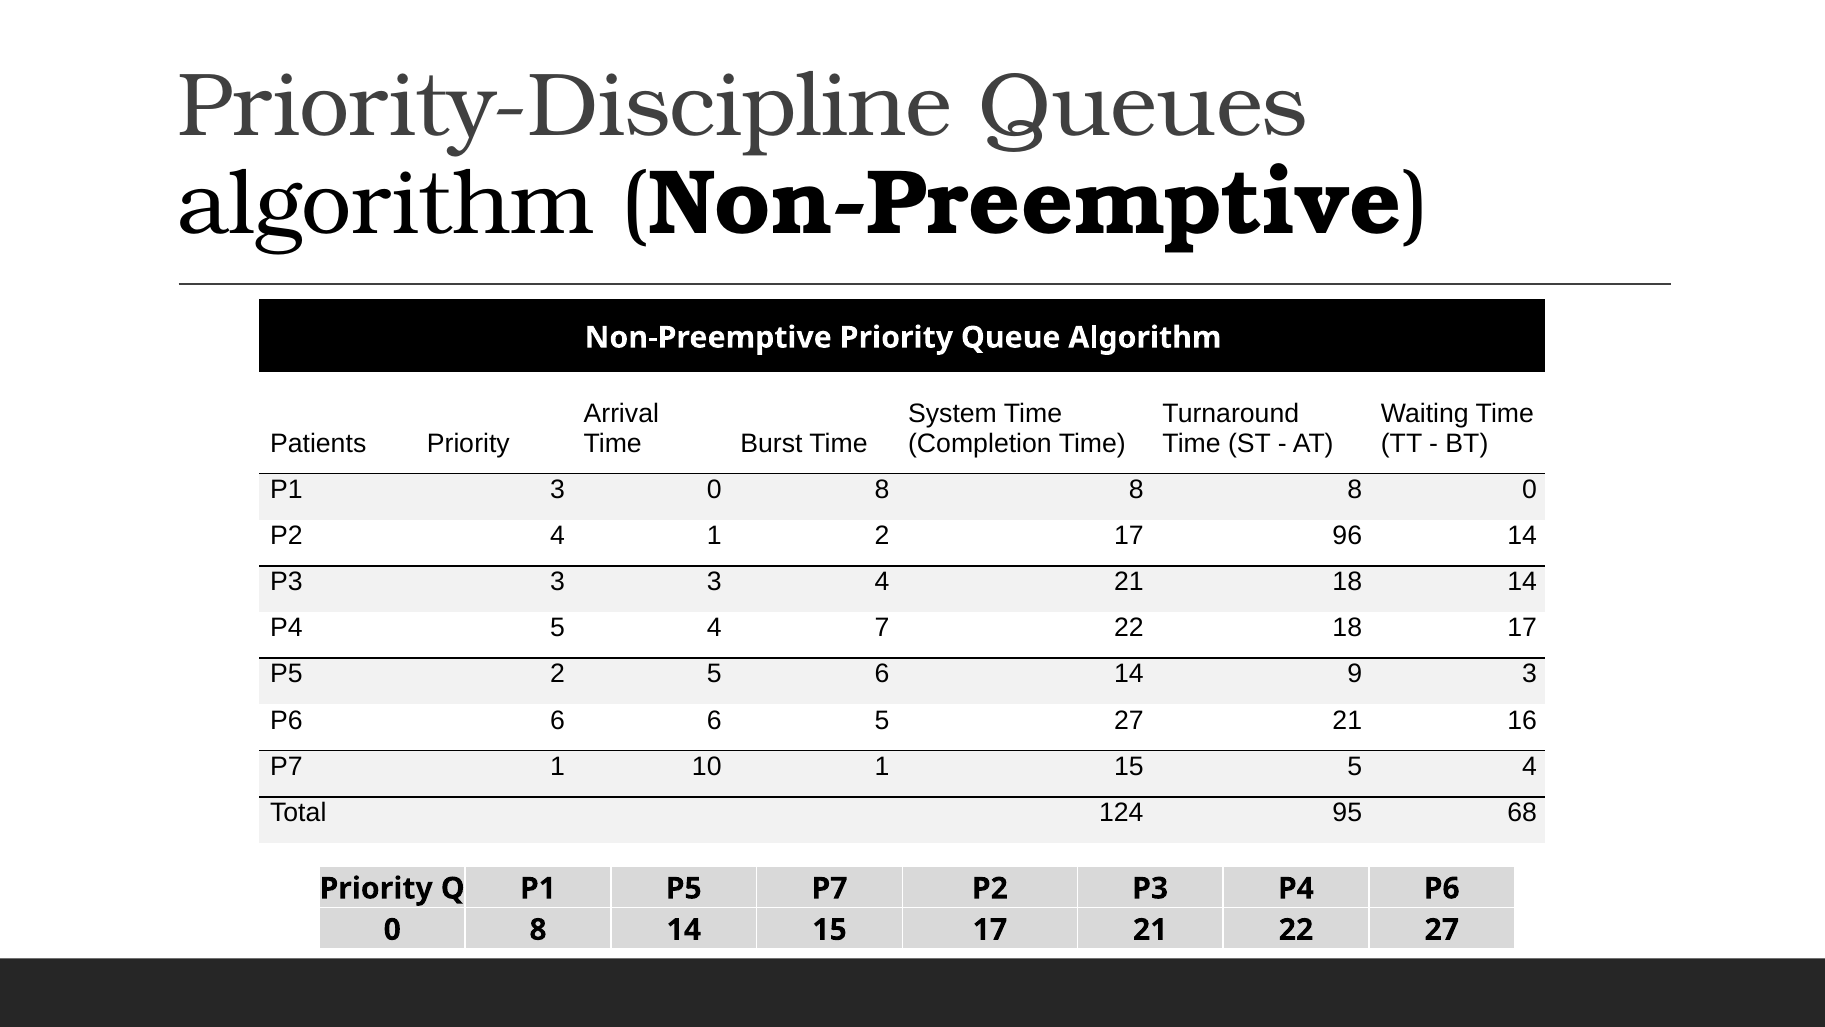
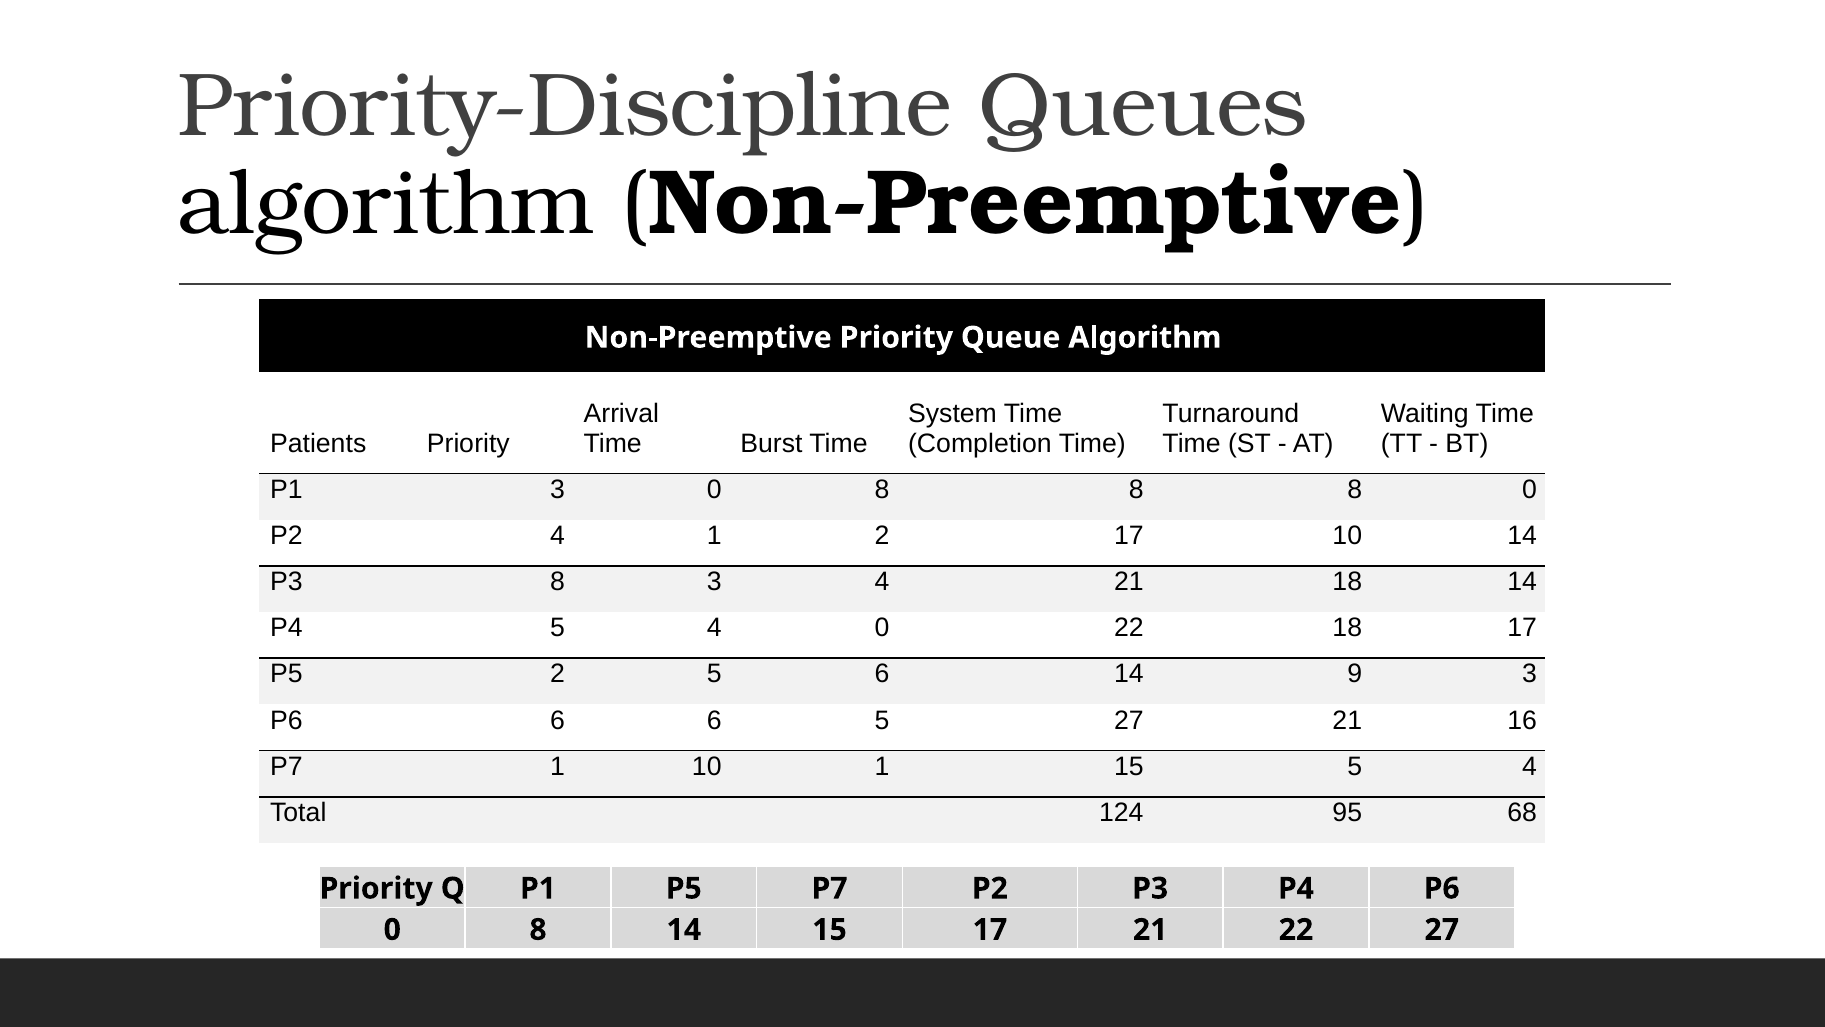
17 96: 96 -> 10 (1347, 535)
P3 3: 3 -> 8 (557, 582)
4 7: 7 -> 0 (882, 628)
